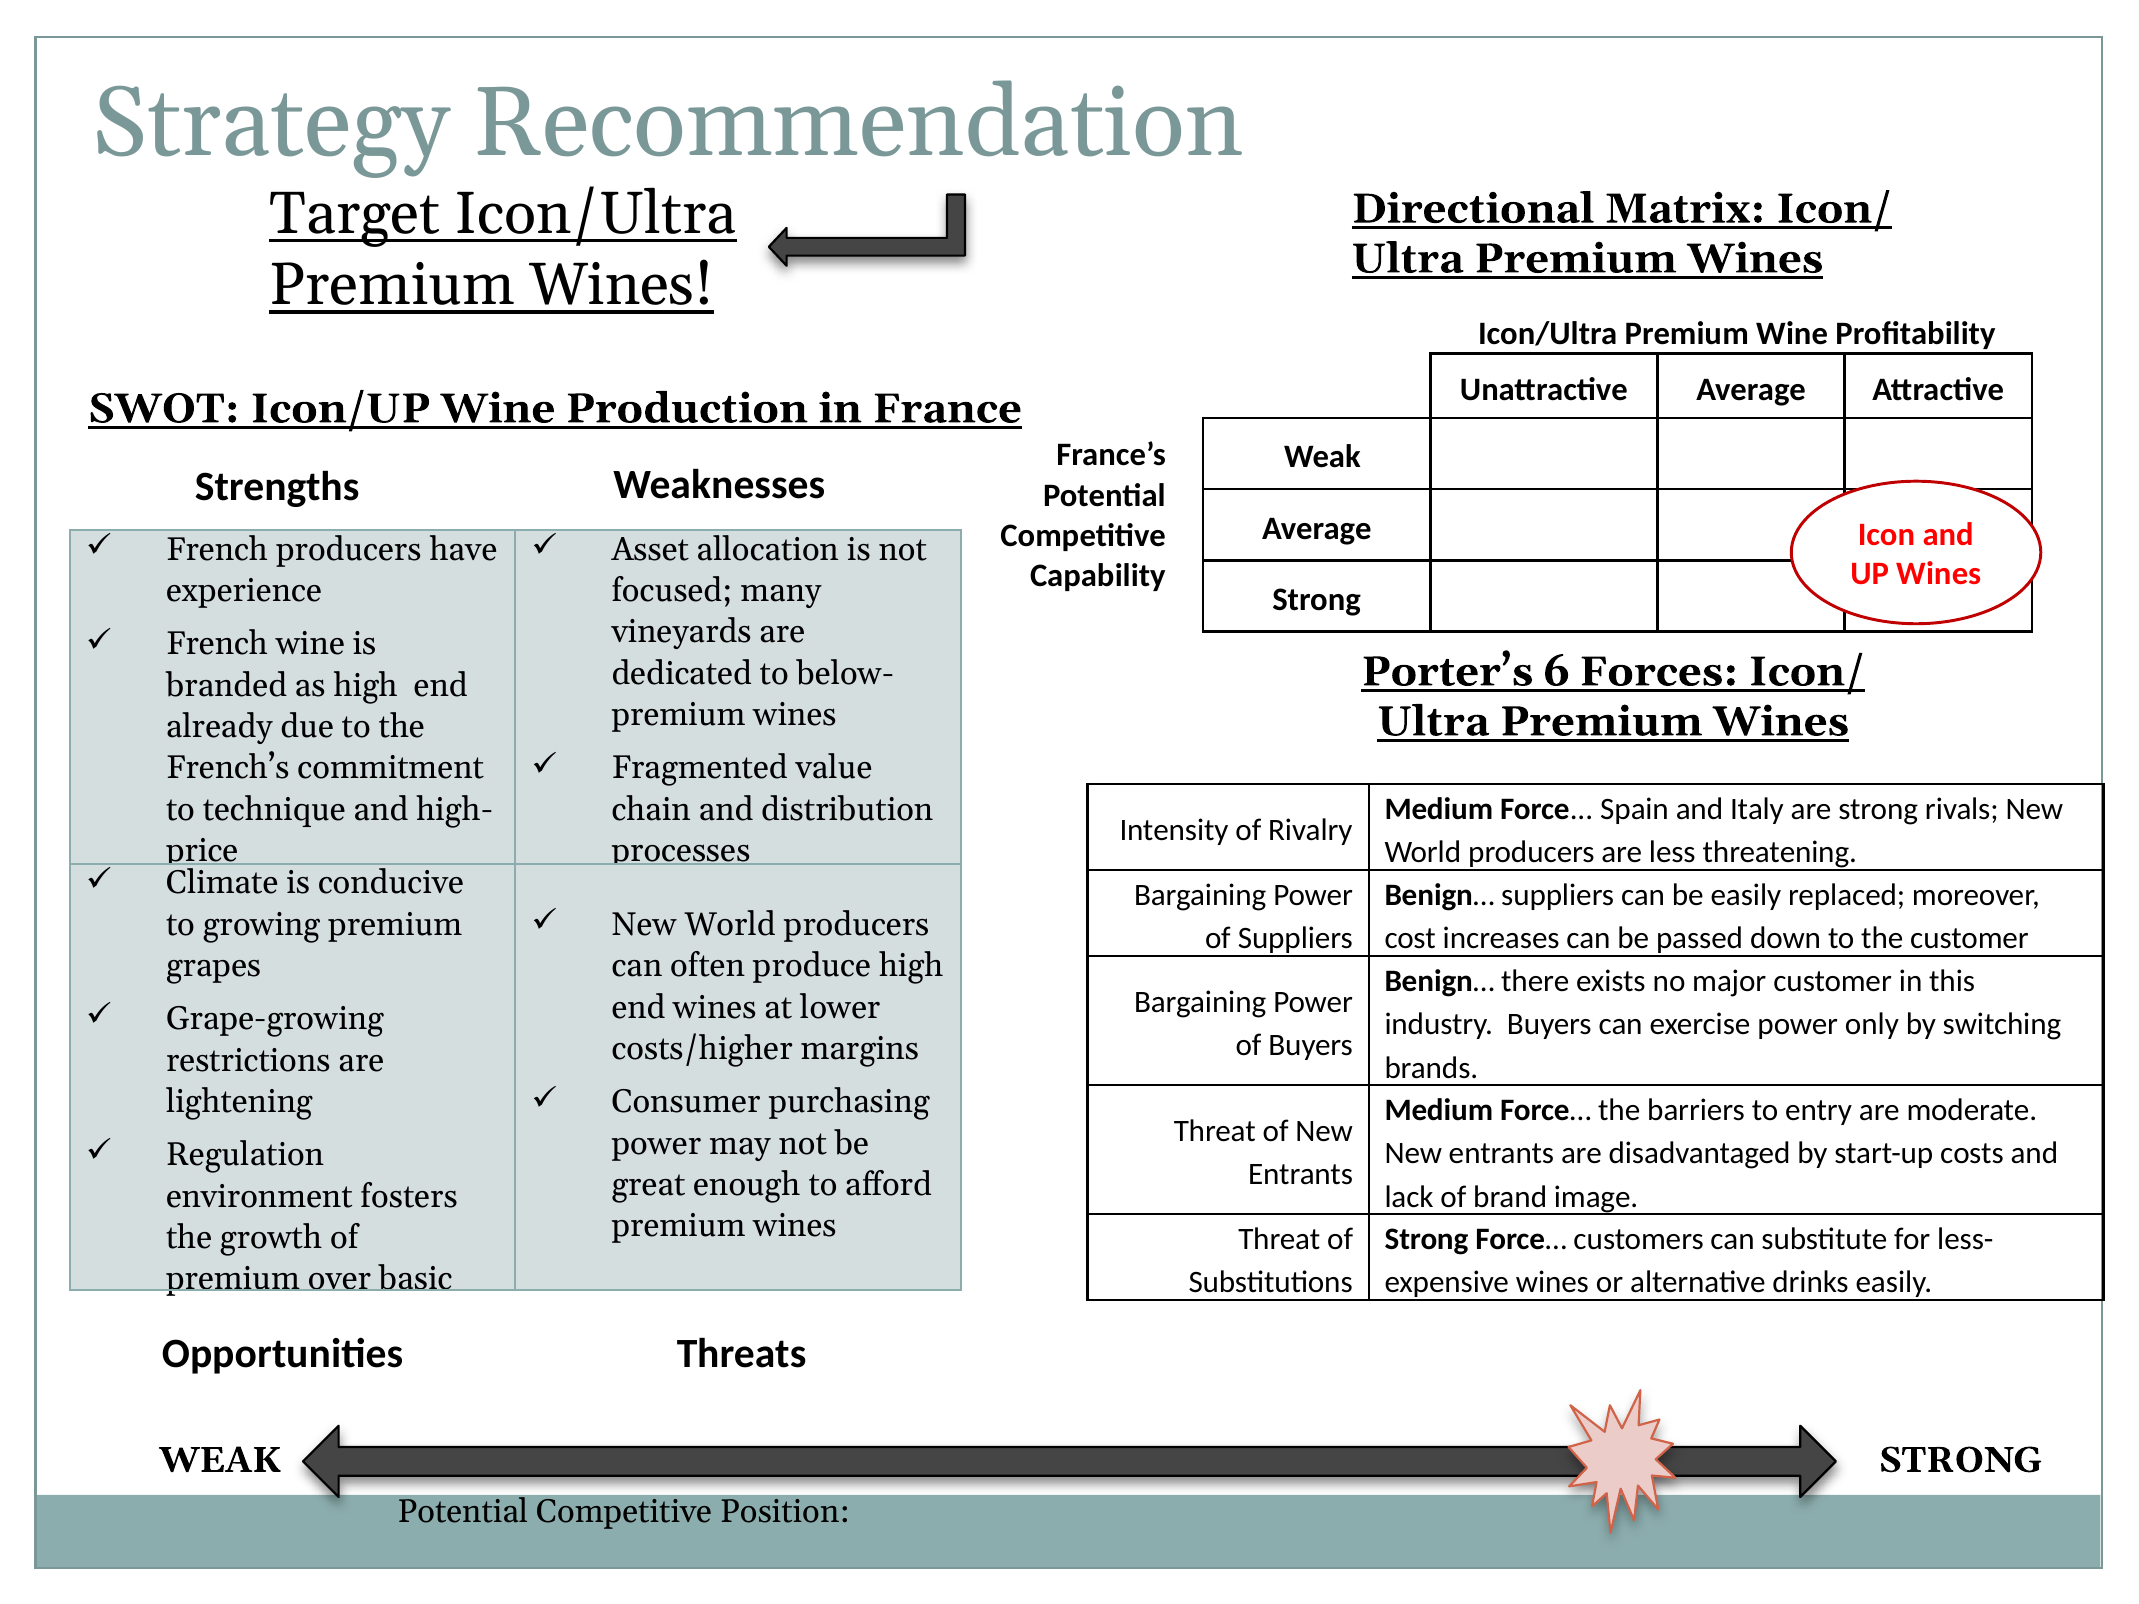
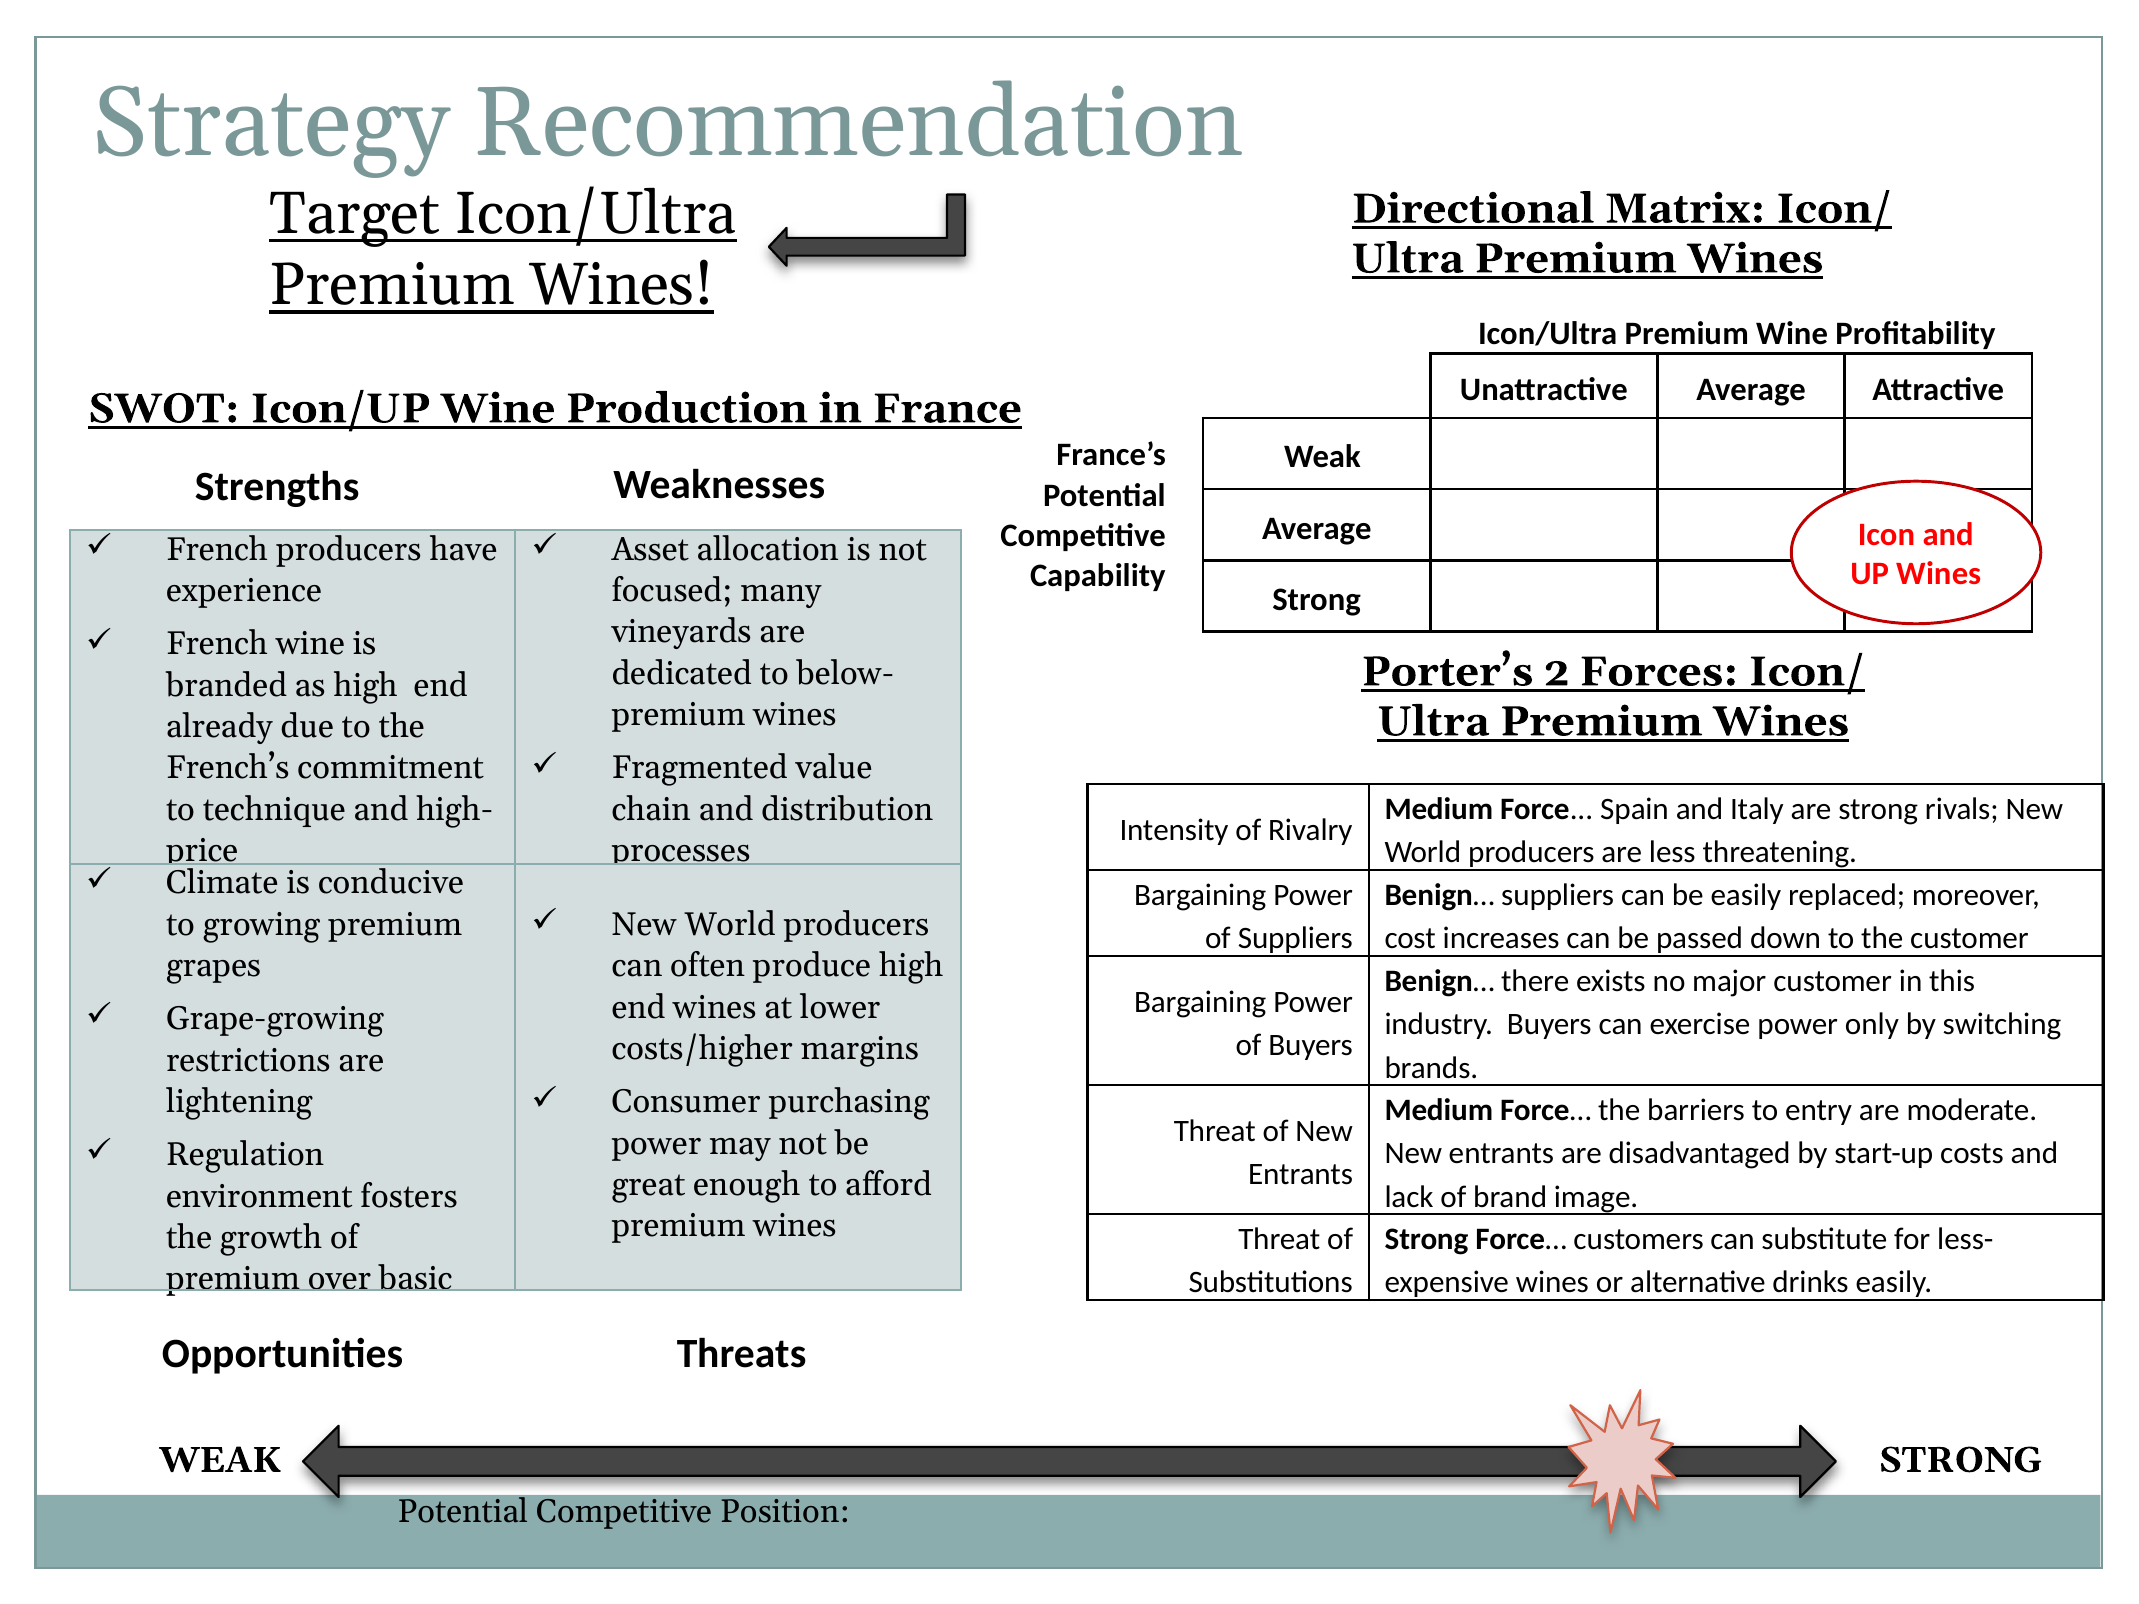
6: 6 -> 2 (1557, 672)
